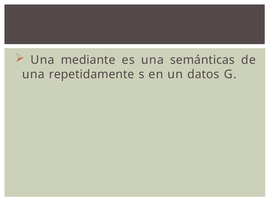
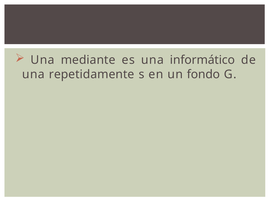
semánticas: semánticas -> informático (202, 60)
datos: datos -> fondo (203, 75)
